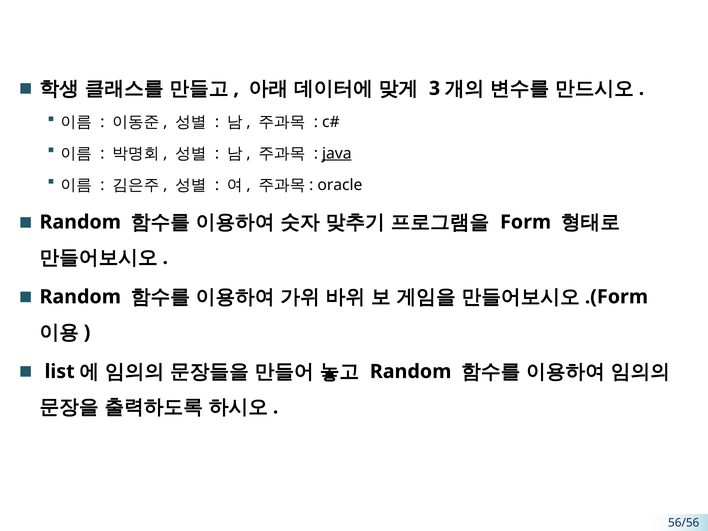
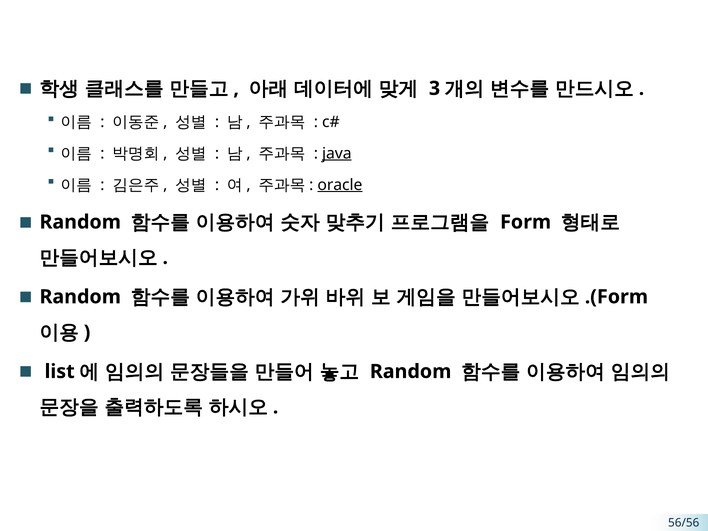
oracle underline: none -> present (340, 185)
